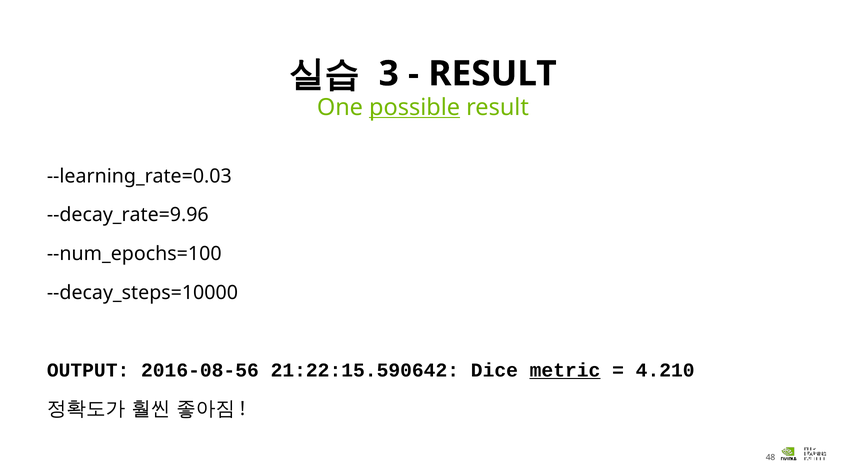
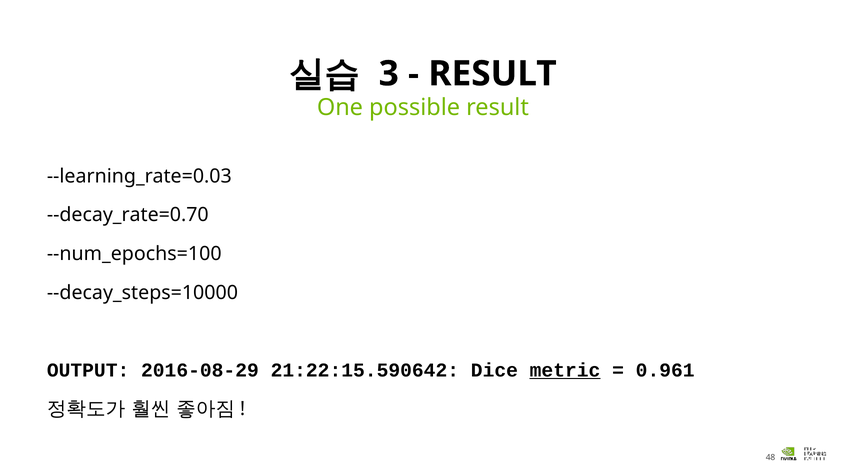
possible underline: present -> none (415, 107)
--decay_rate=9.96: --decay_rate=9.96 -> --decay_rate=0.70 (128, 215)
2016-08-56: 2016-08-56 -> 2016-08-29 (200, 370)
4.210: 4.210 -> 0.961 (665, 370)
